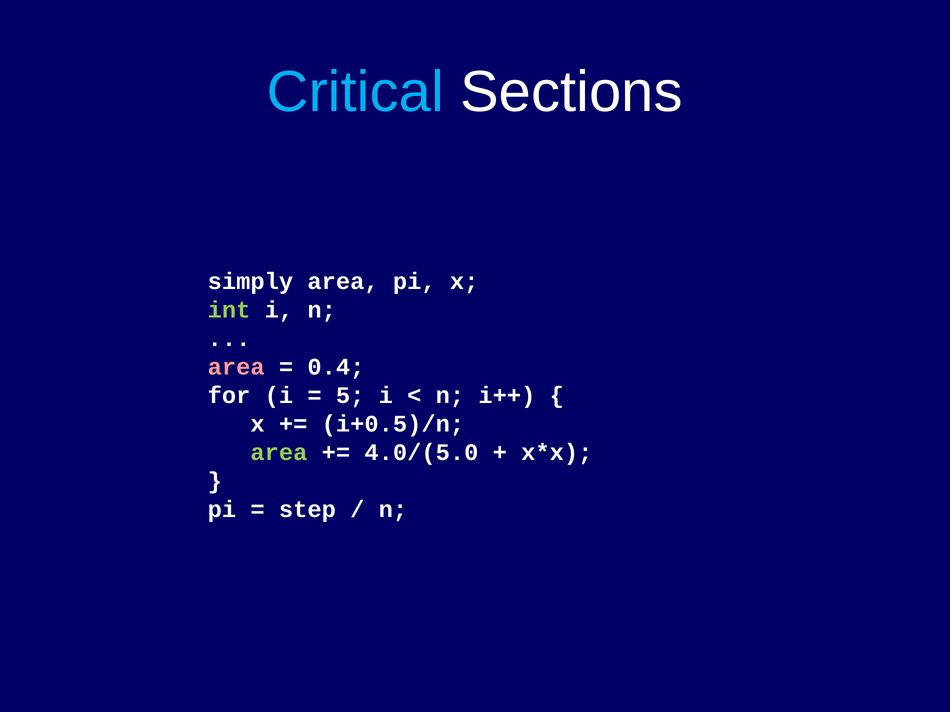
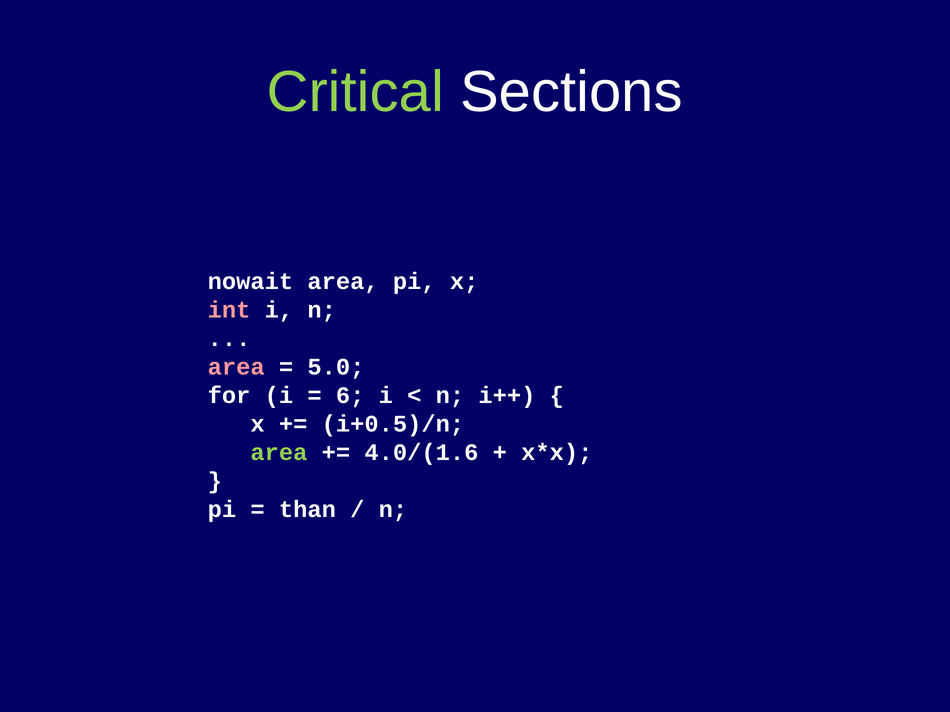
Critical colour: light blue -> light green (355, 92)
simply: simply -> nowait (250, 282)
int colour: light green -> pink (229, 310)
0.4: 0.4 -> 5.0 (336, 367)
5: 5 -> 6 (350, 396)
4.0/(5.0: 4.0/(5.0 -> 4.0/(1.6 (421, 453)
step: step -> than (307, 510)
